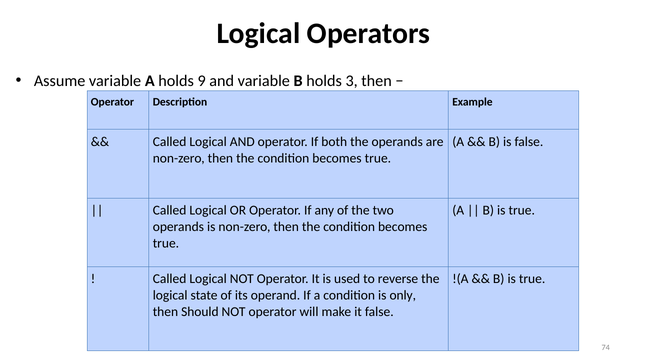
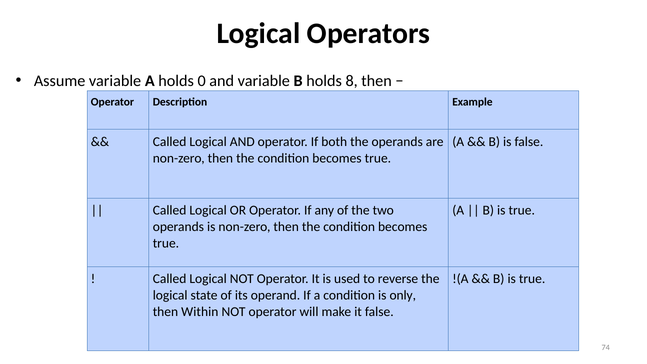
9: 9 -> 0 (202, 81)
3: 3 -> 8 (352, 81)
Should: Should -> Within (200, 312)
